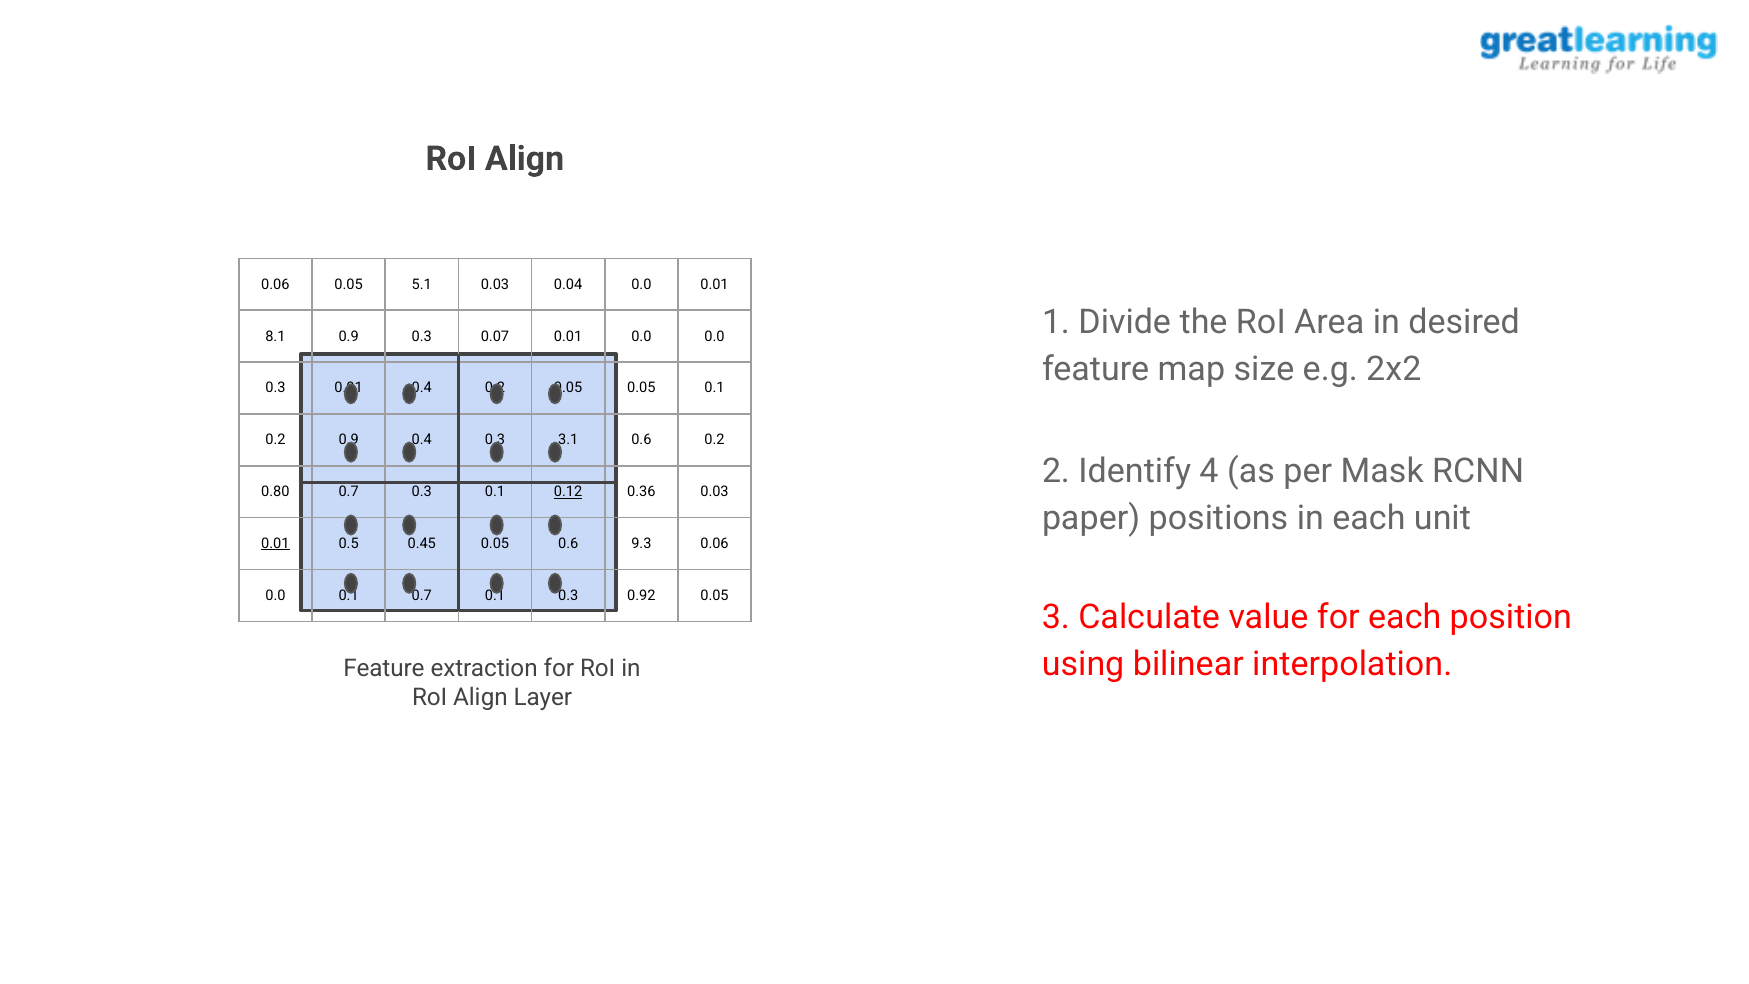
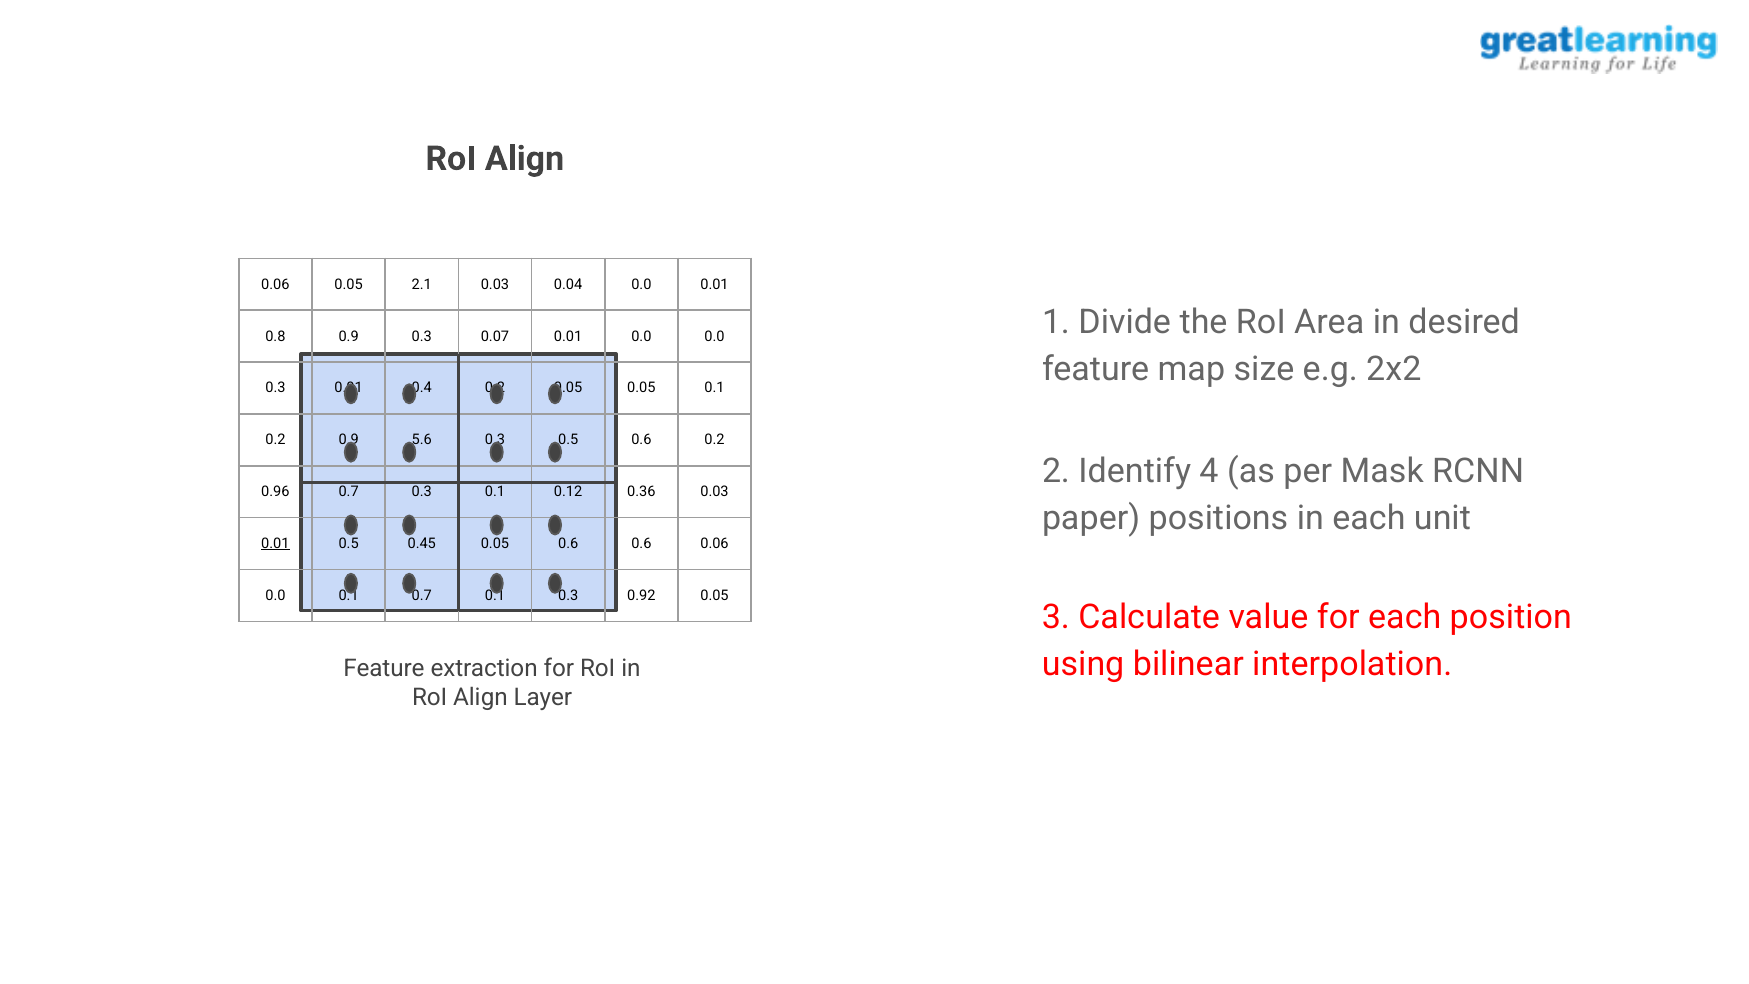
5.1: 5.1 -> 2.1 (422, 284)
8.1: 8.1 -> 0.8 (275, 336)
0.4: 0.4 -> 5.6 (422, 440)
3.1: 3.1 -> 0.5 (568, 440)
0.80: 0.80 -> 0.96 (275, 492)
0.12 underline: present -> none (568, 492)
0.6 9.3: 9.3 -> 0.6 (641, 544)
